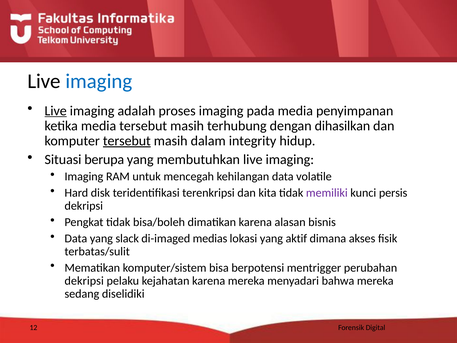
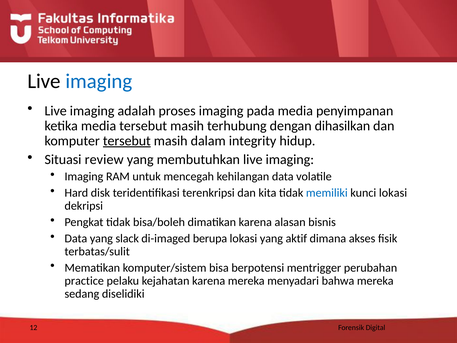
Live underline: present -> none (56, 111)
berupa: berupa -> review (104, 160)
memiliki colour: purple -> blue (327, 193)
kunci persis: persis -> lokasi (393, 193)
medias: medias -> berupa (210, 238)
dekripsi: dekripsi -> practice (84, 281)
